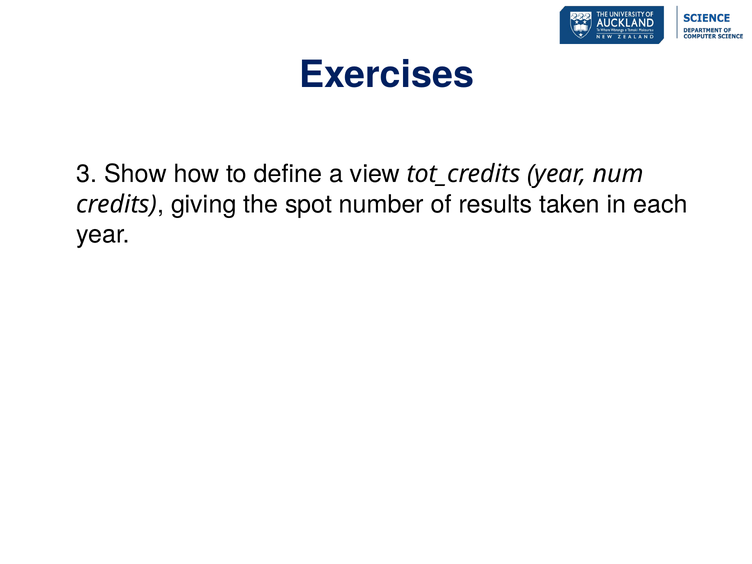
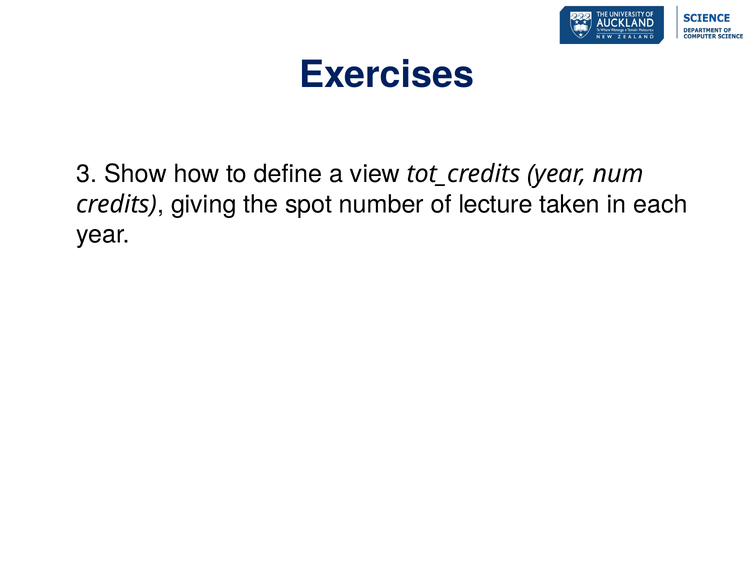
results: results -> lecture (496, 204)
